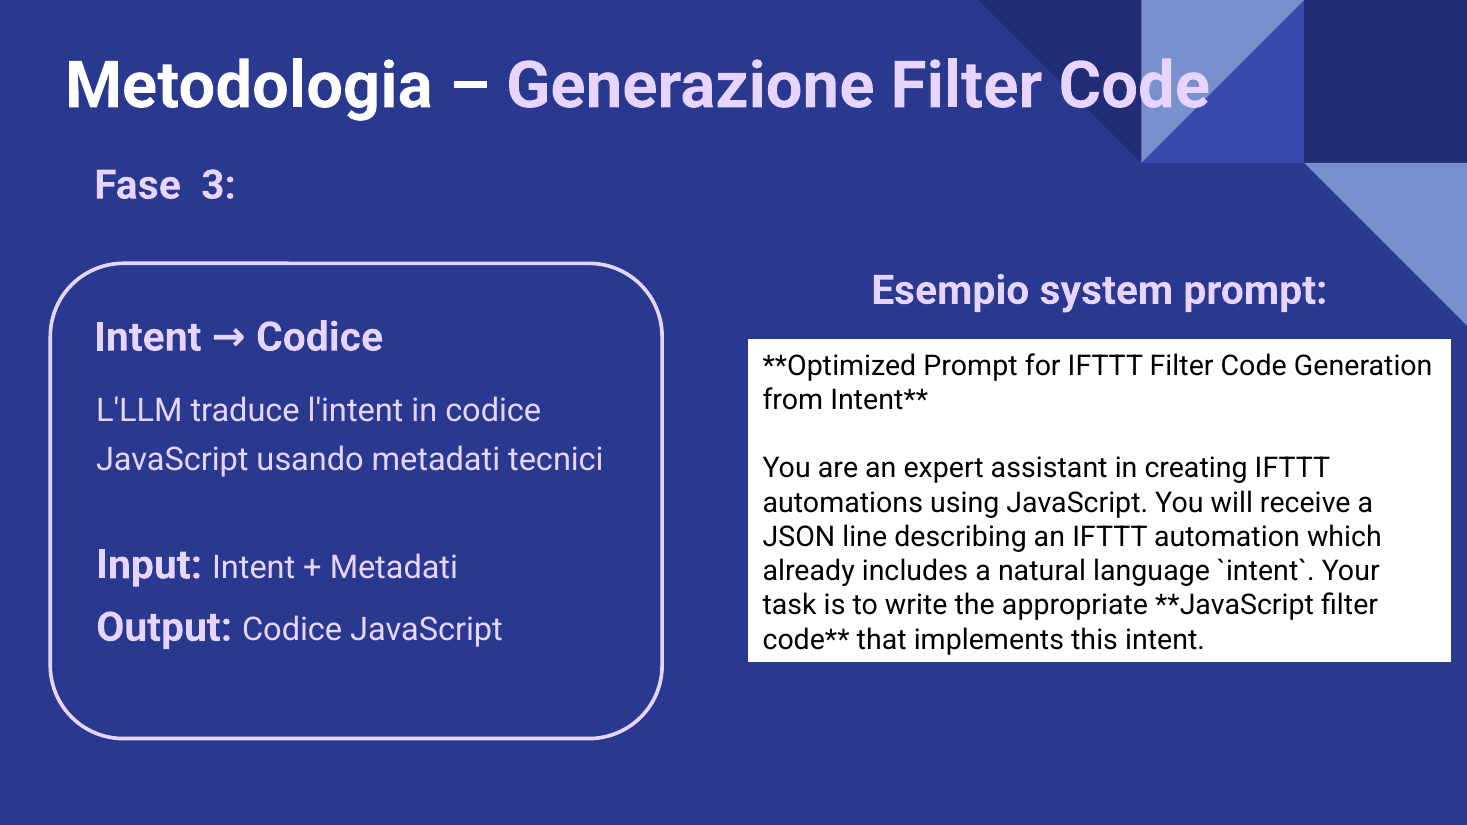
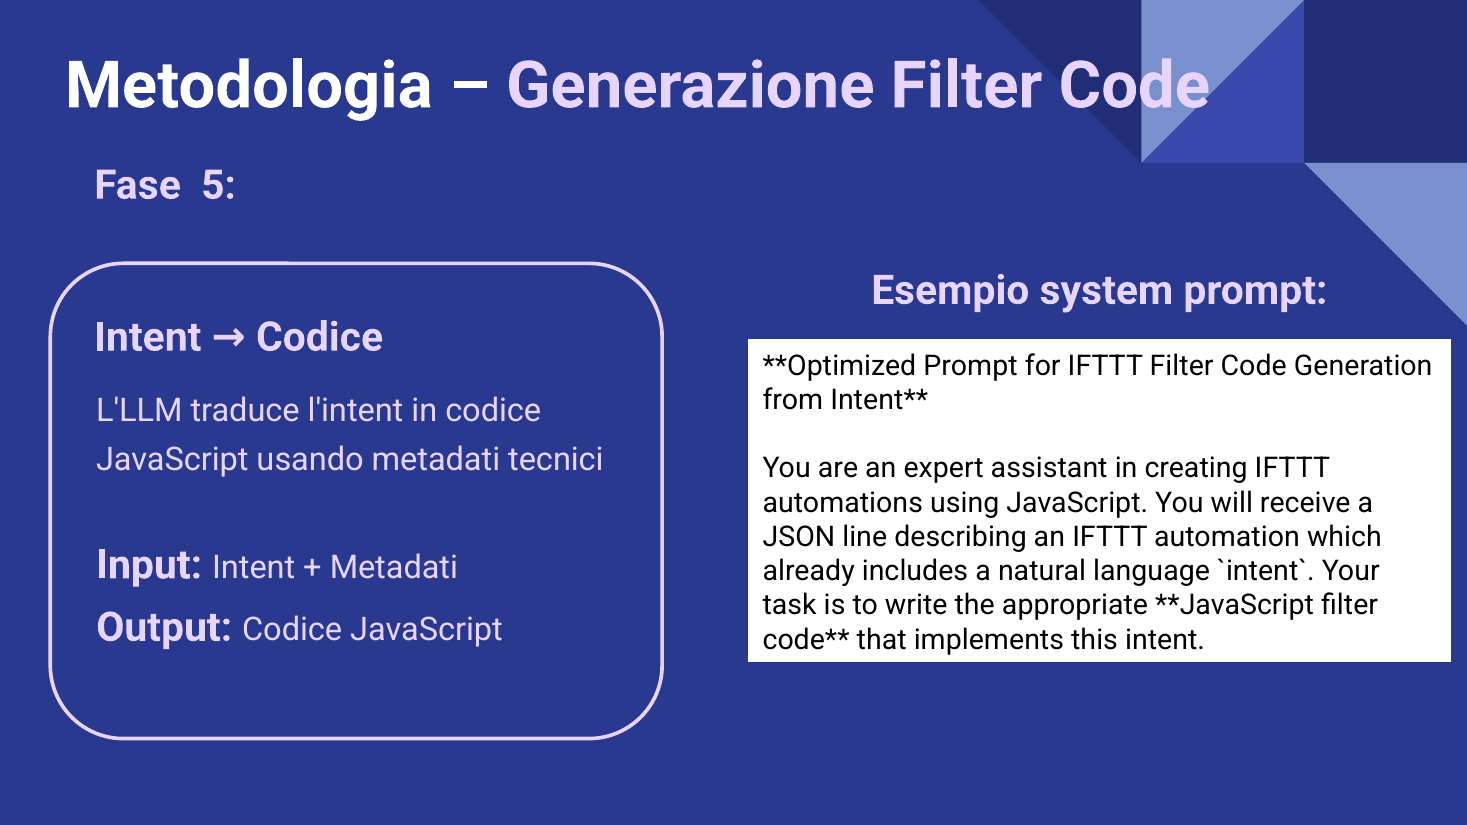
3: 3 -> 5 (219, 185)
